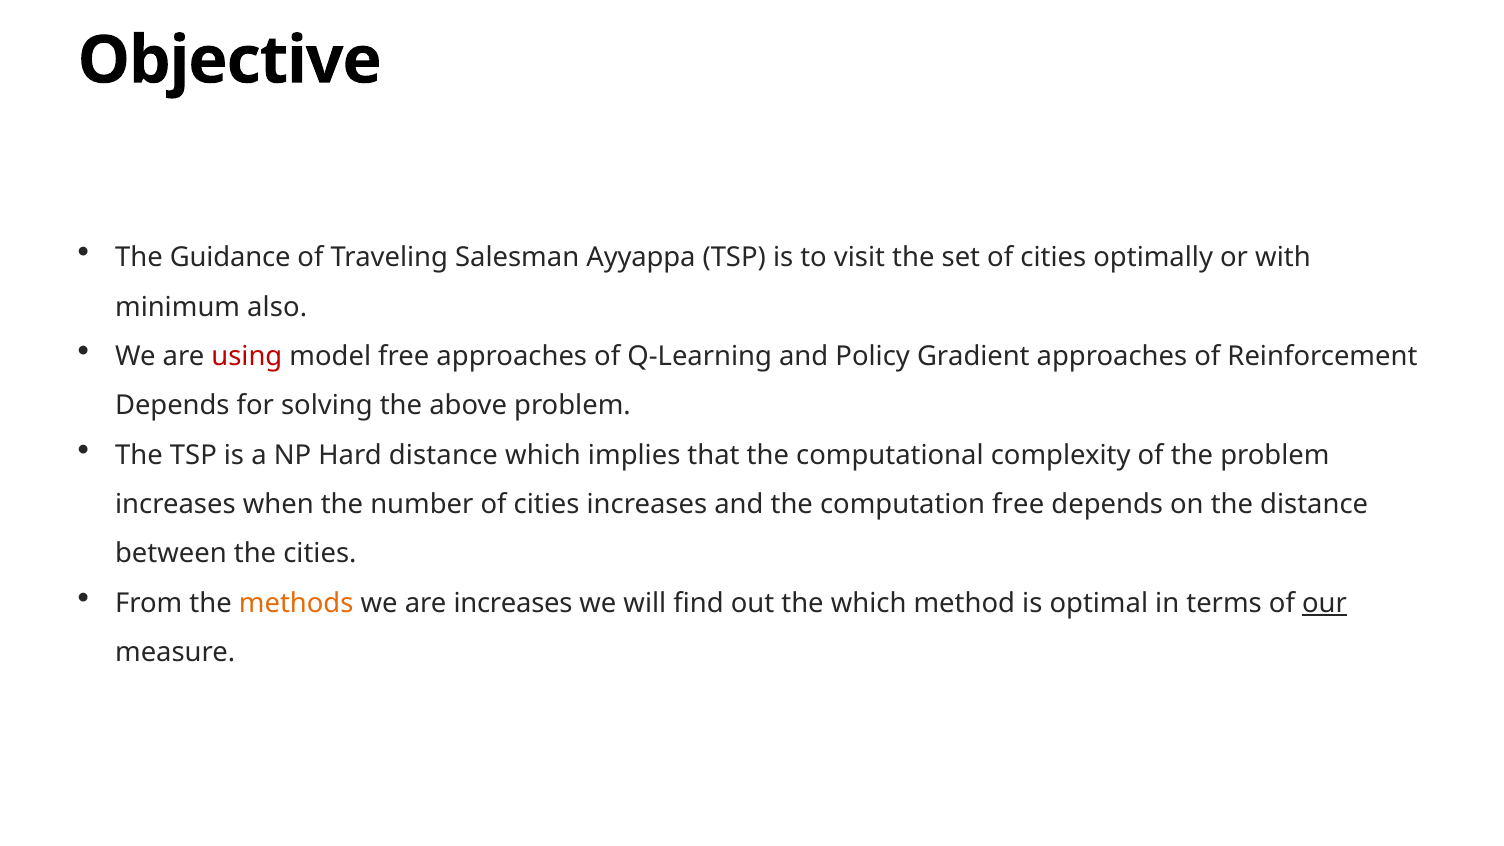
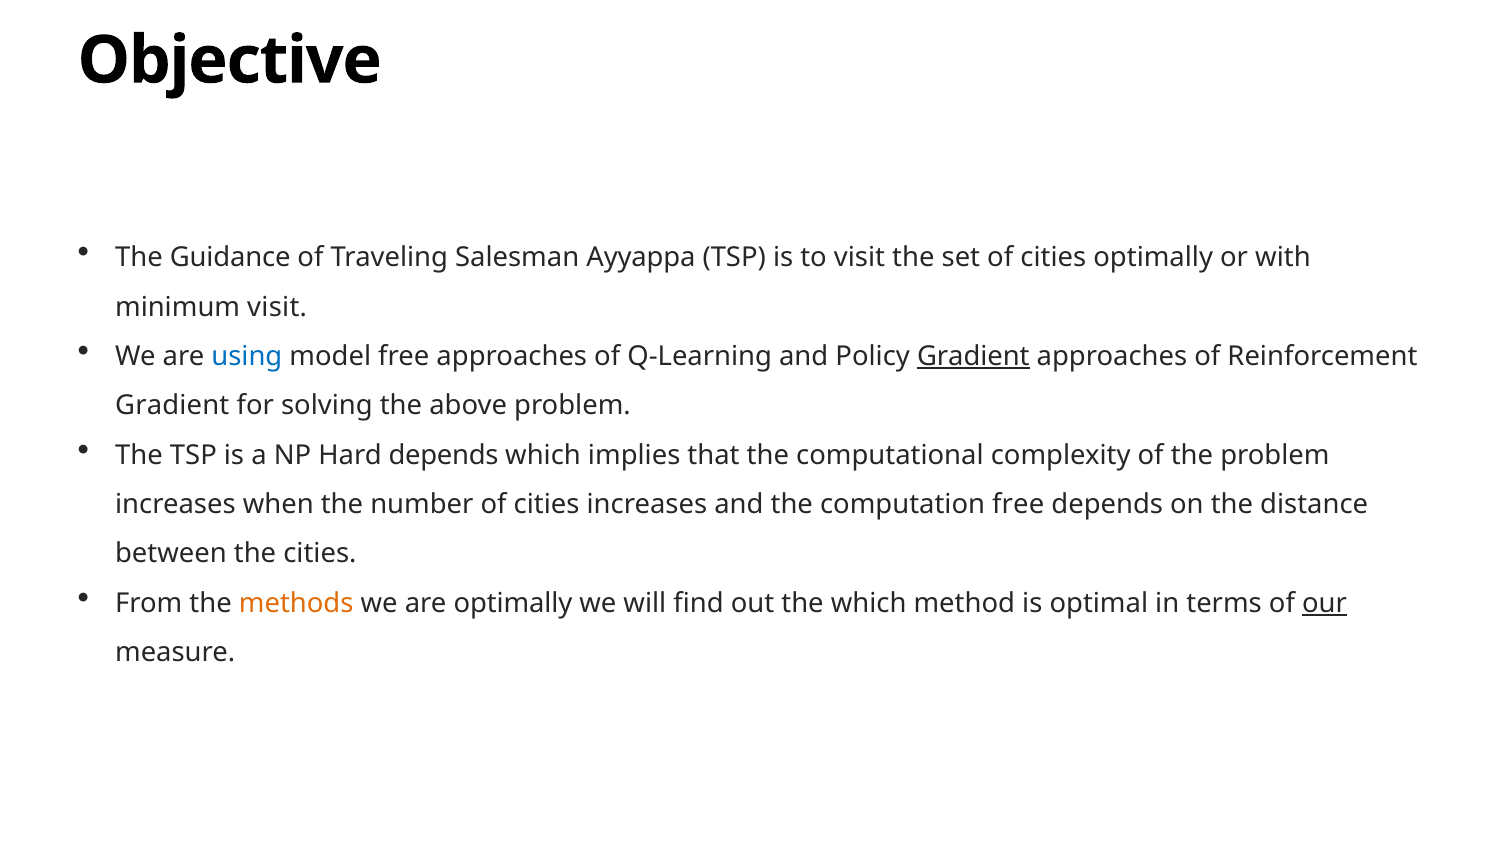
minimum also: also -> visit (277, 307)
using colour: red -> blue (247, 356)
Gradient underline: none -> present (973, 356)
Depends: Depends -> Gradient (172, 406)
Hard distance: distance -> depends (444, 455)
are increases: increases -> optimally (513, 603)
